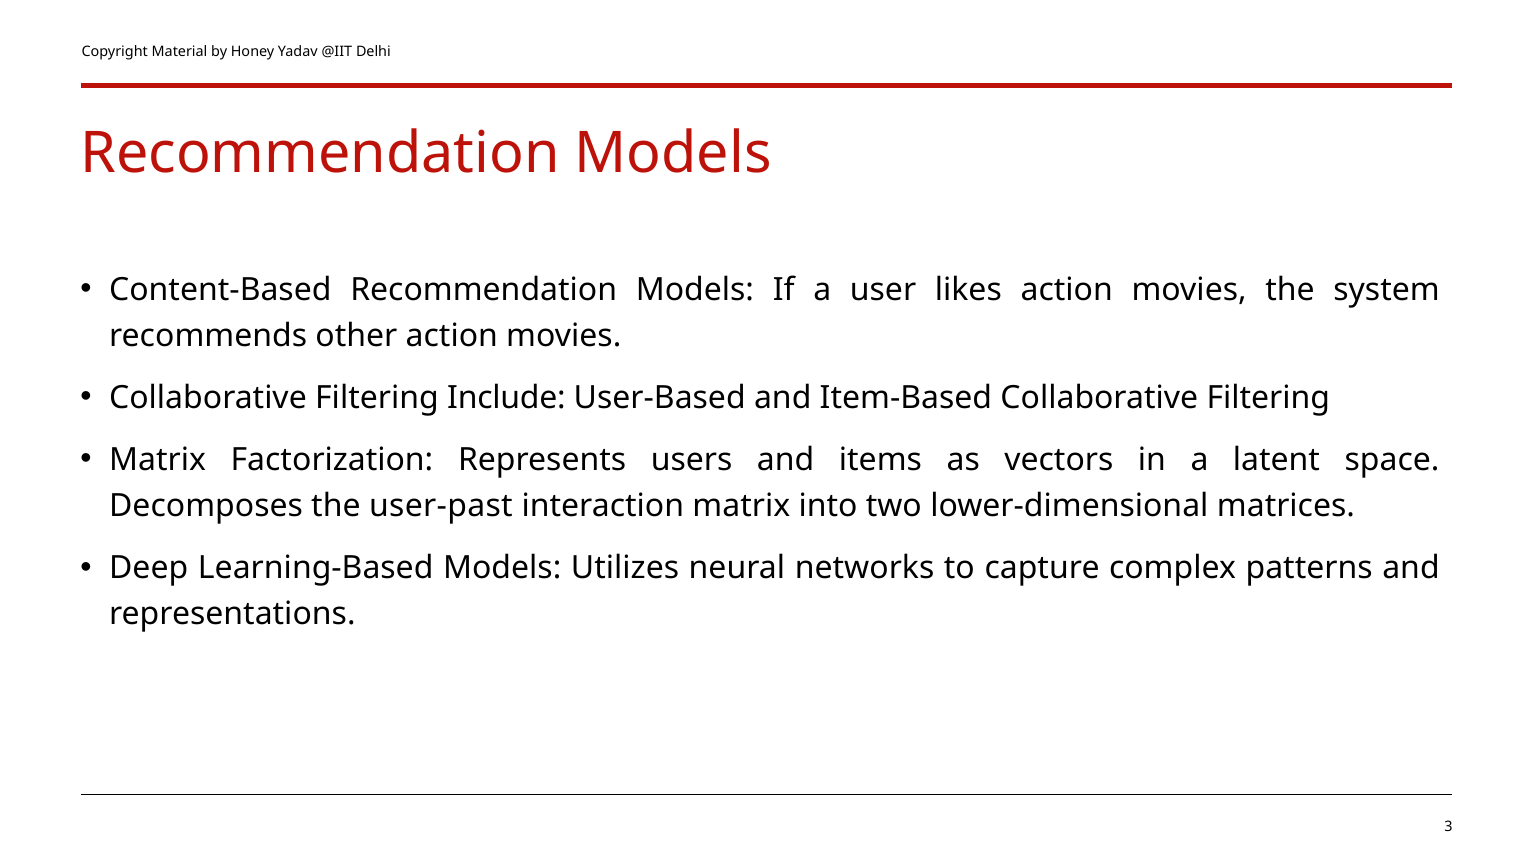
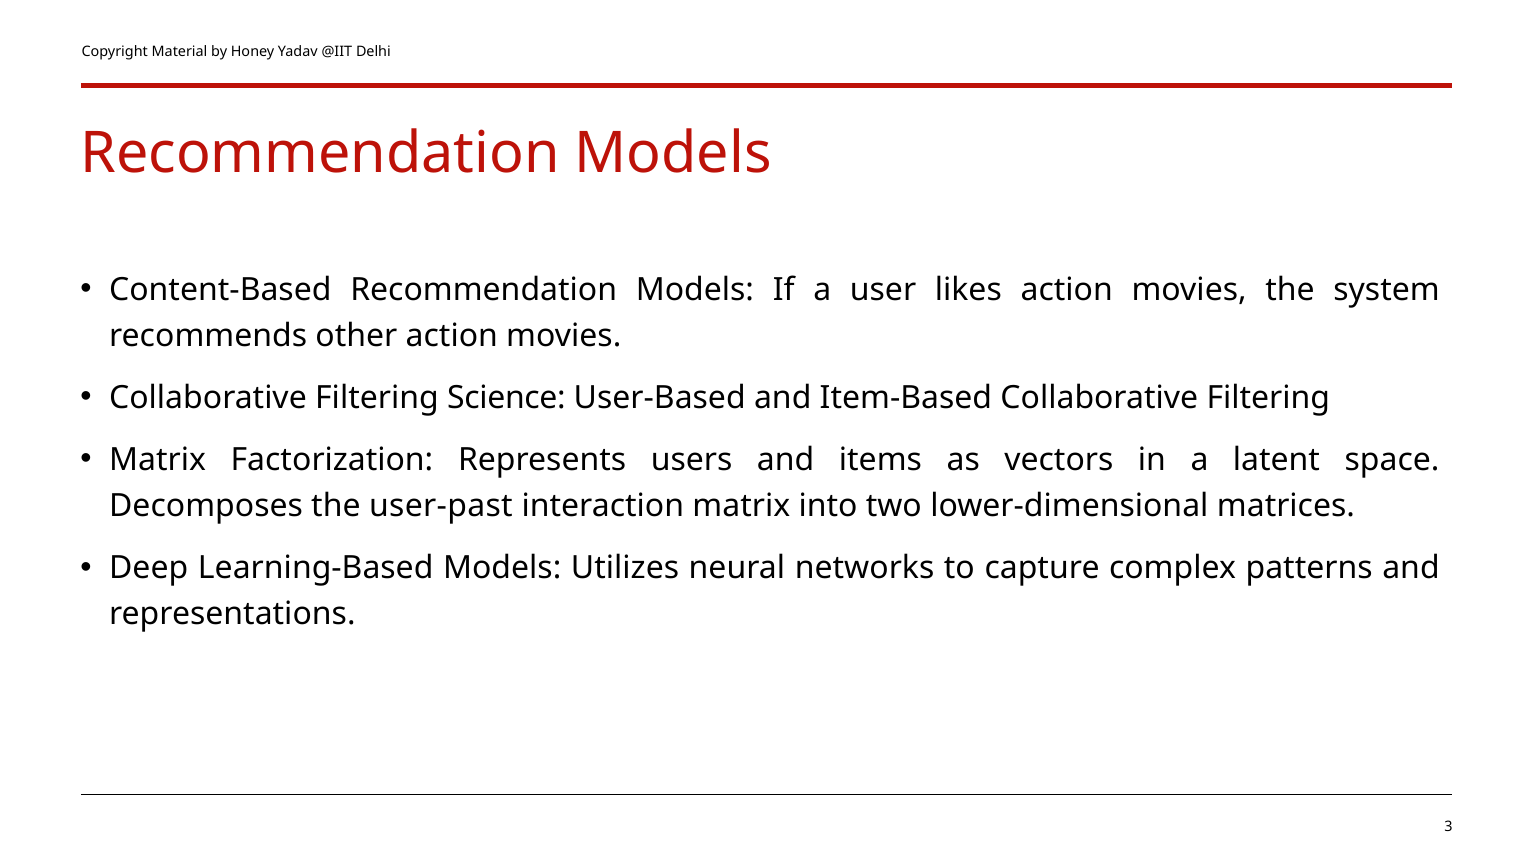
Include: Include -> Science (506, 398)
